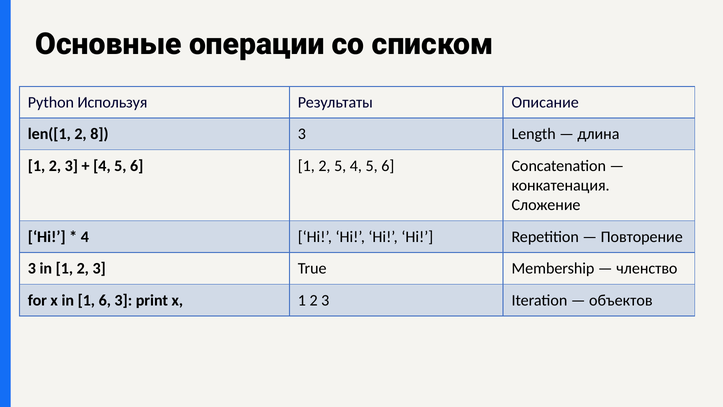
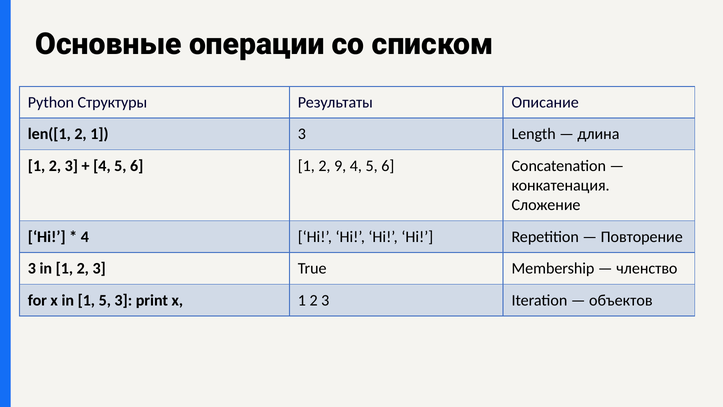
Используя: Используя -> Структуры (112, 102)
2 8: 8 -> 1 (99, 134)
2 5: 5 -> 9 (340, 166)
1 6: 6 -> 5 (105, 300)
